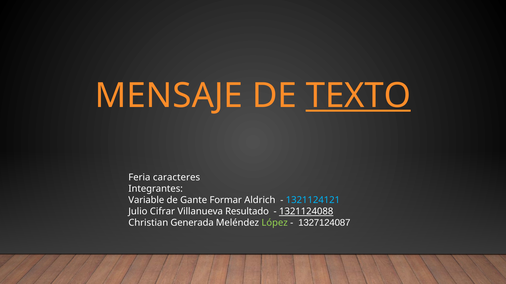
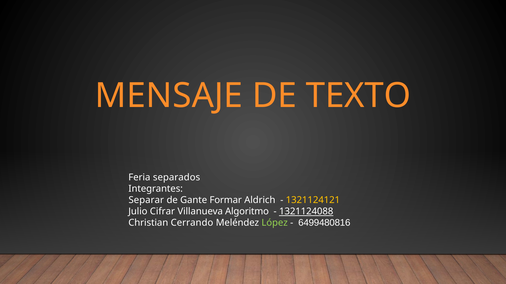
TEXTO underline: present -> none (358, 96)
caracteres: caracteres -> separados (177, 178)
Variable: Variable -> Separar (146, 201)
1321124121 colour: light blue -> yellow (313, 201)
Resultado: Resultado -> Algoritmo (247, 212)
Generada: Generada -> Cerrando (192, 223)
1327124087: 1327124087 -> 6499480816 (324, 223)
